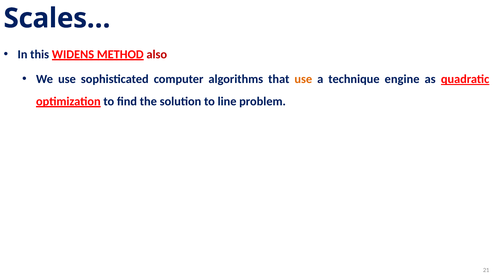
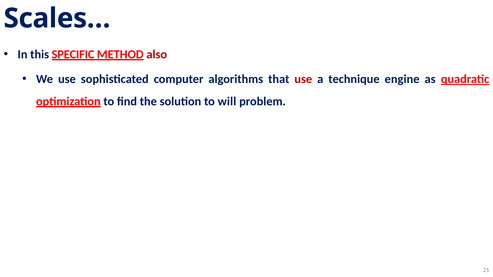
WIDENS: WIDENS -> SPECIFIC (73, 54)
use colour: orange -> red (303, 79)
line: line -> will (227, 101)
